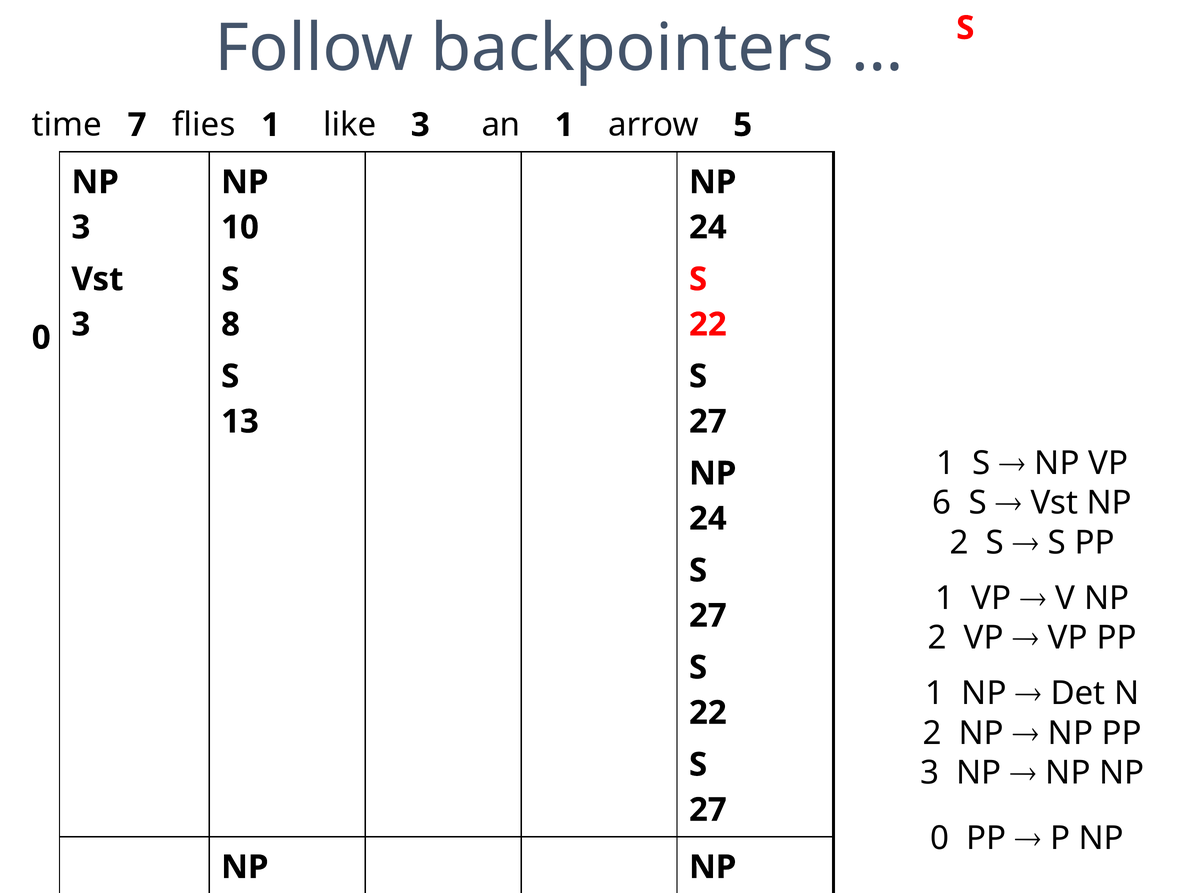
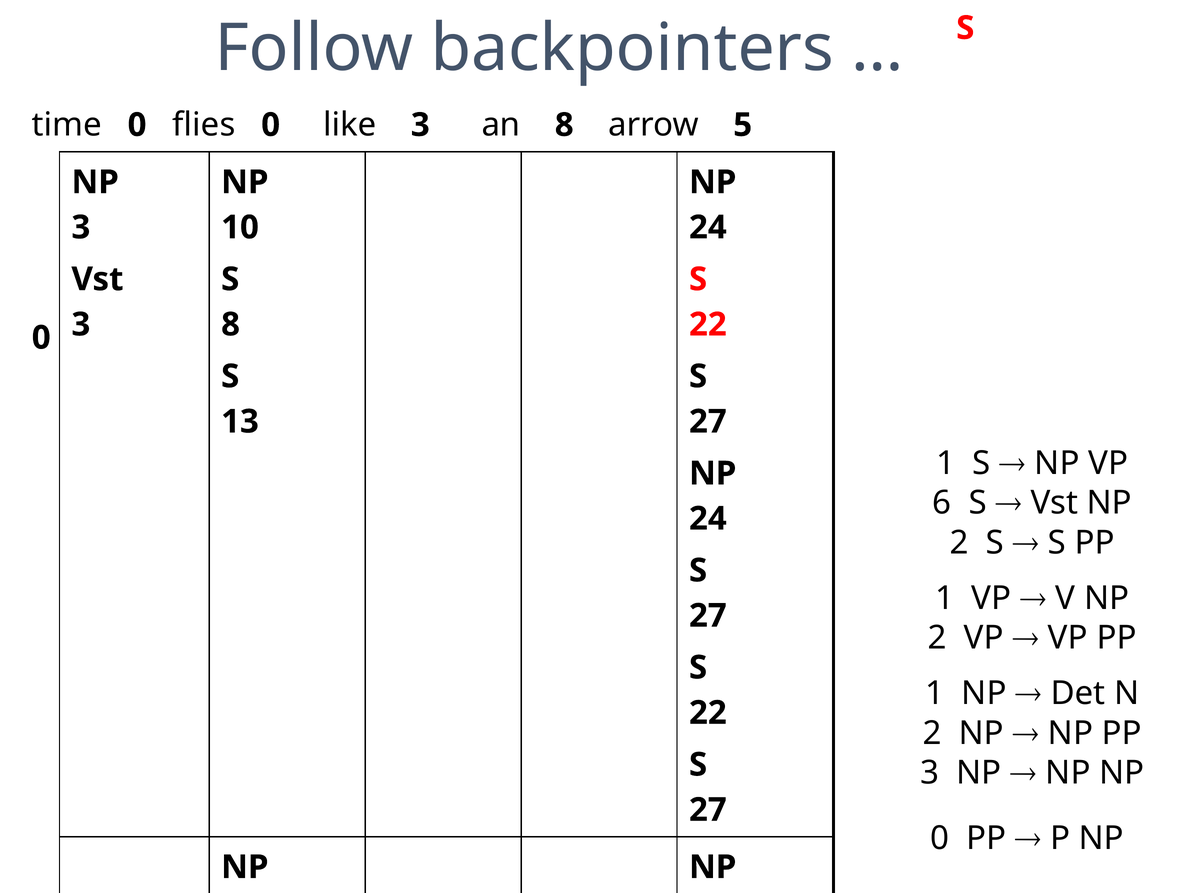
time 7: 7 -> 0 (137, 125)
flies 1: 1 -> 0 (271, 125)
an 1: 1 -> 8 (564, 125)
